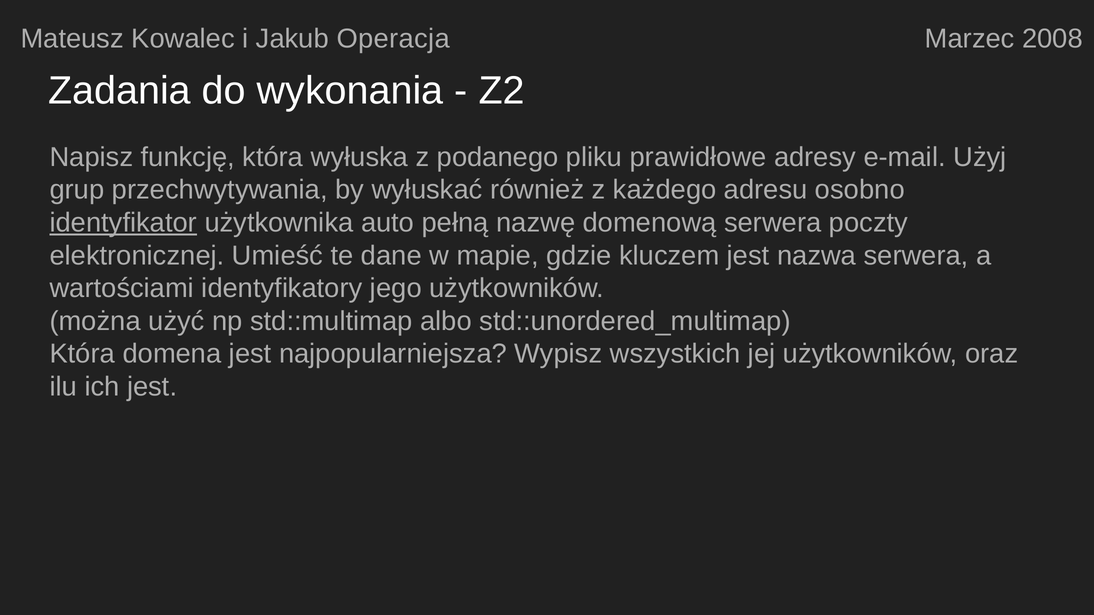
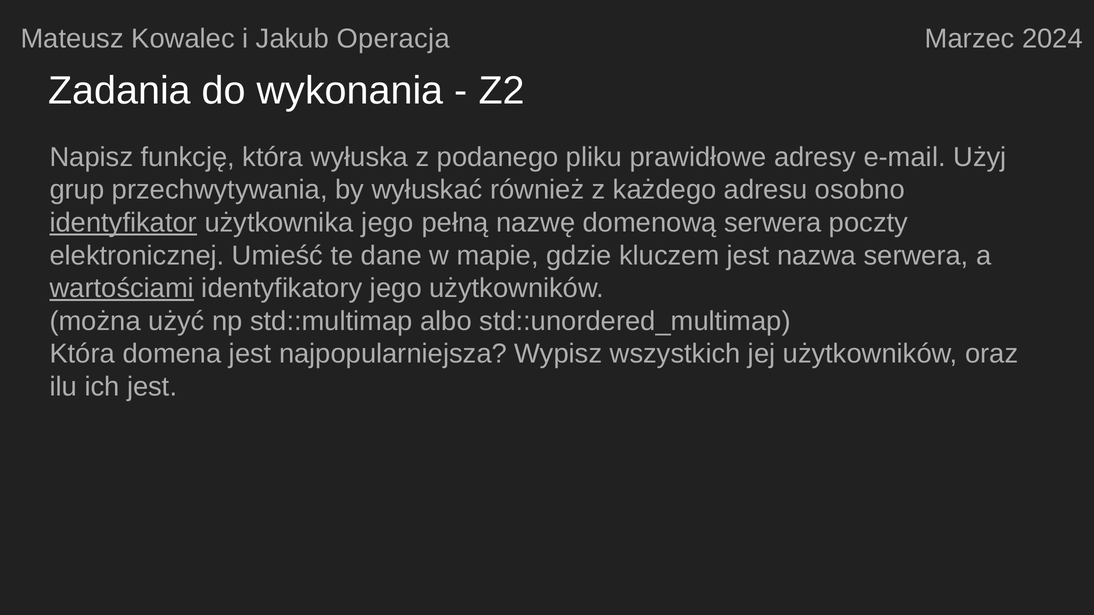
2008: 2008 -> 2024 (1052, 39)
użytkownika auto: auto -> jego (387, 223)
wartościami underline: none -> present (122, 288)
